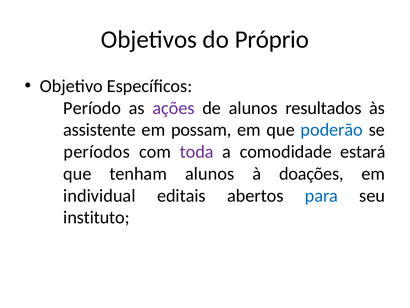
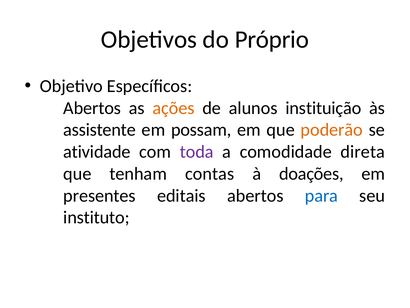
Período: Período -> Abertos (92, 108)
ações colour: purple -> orange (174, 108)
resultados: resultados -> instituição (323, 108)
poderão colour: blue -> orange (332, 130)
períodos: períodos -> atividade (97, 152)
estará: estará -> direta (363, 152)
tenham alunos: alunos -> contas (210, 173)
individual: individual -> presentes (99, 195)
